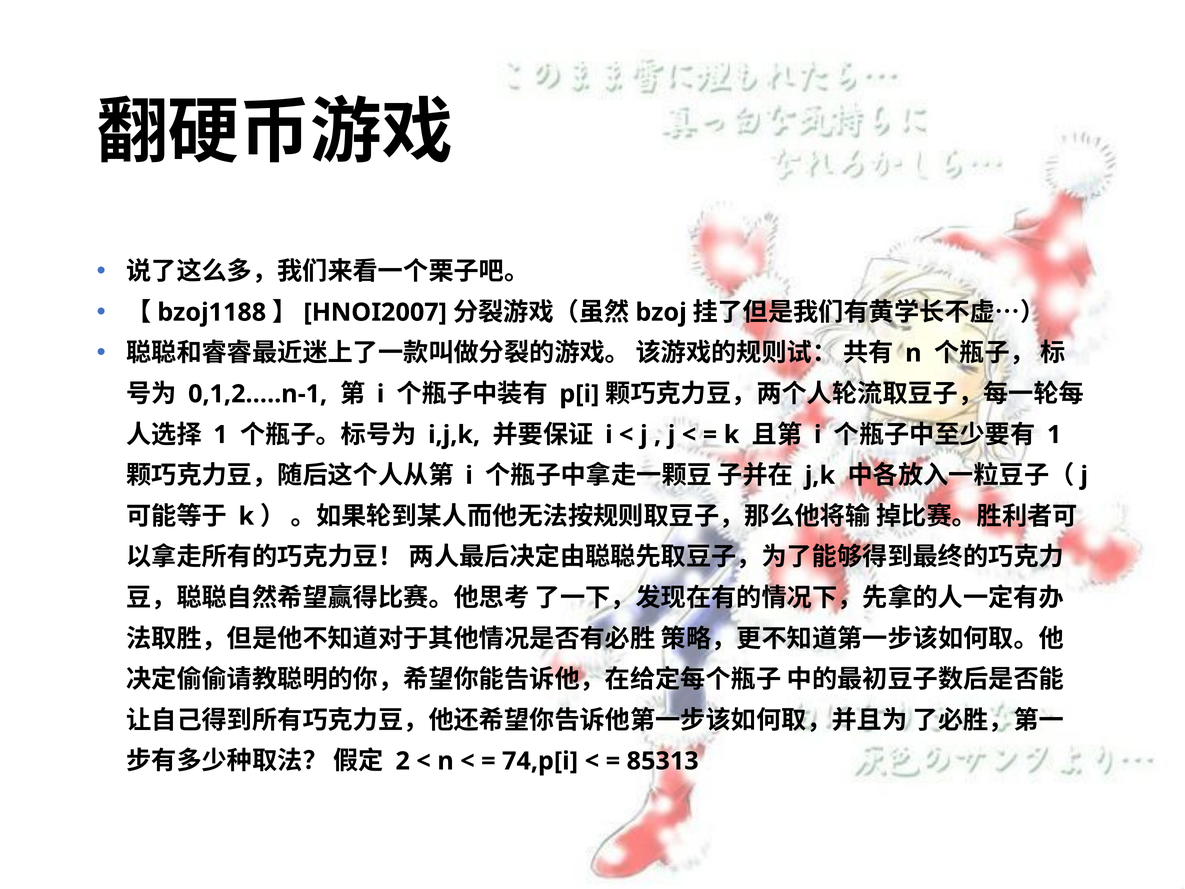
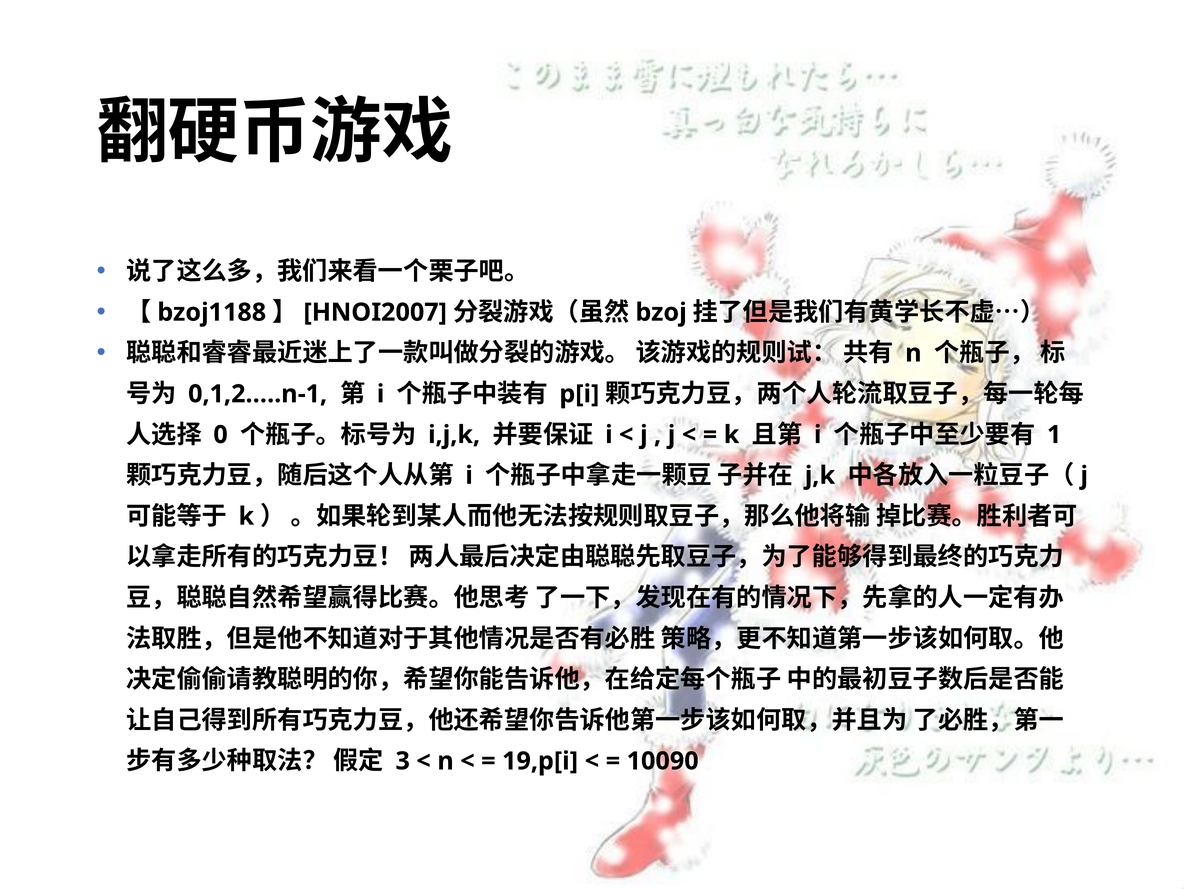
1: 1 -> 0 (221, 435)
2: 2 -> 3 (403, 761)
74,p[i: 74,p[i -> 19,p[i (540, 761)
85313: 85313 -> 10090 (663, 761)
